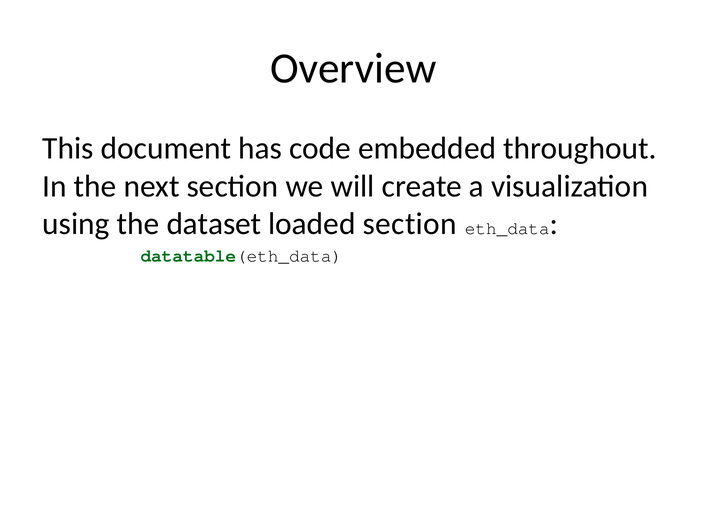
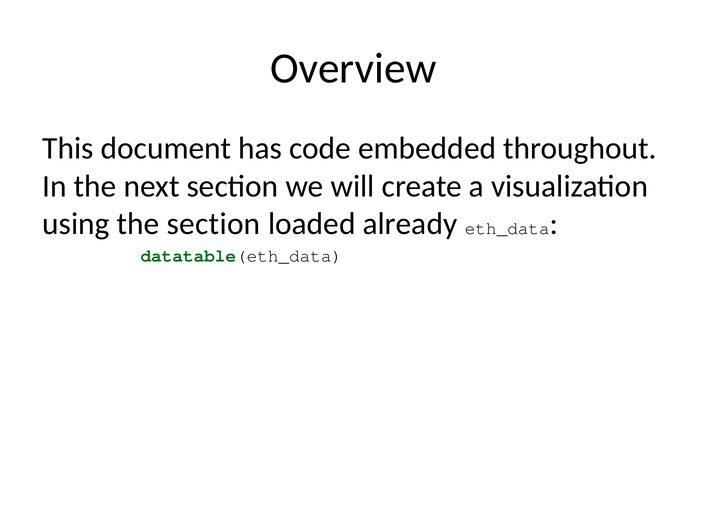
the dataset: dataset -> section (214, 224)
loaded section: section -> already (410, 224)
